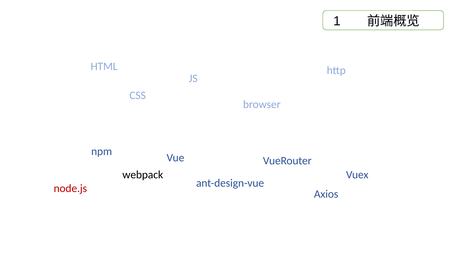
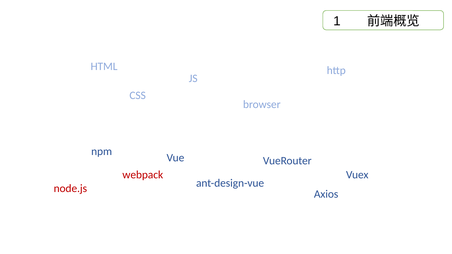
webpack colour: black -> red (143, 175)
